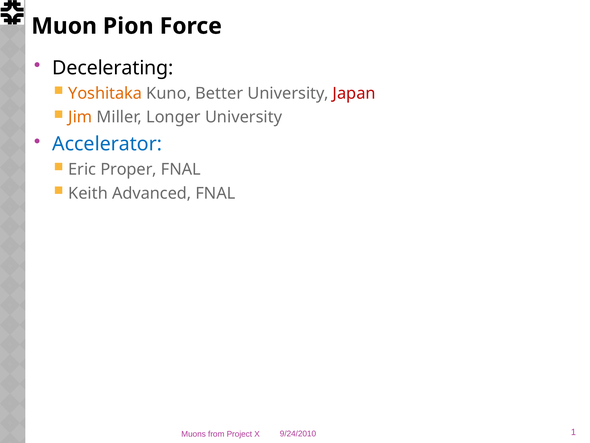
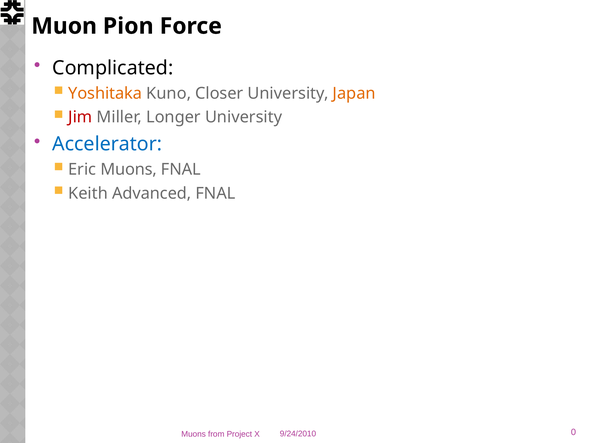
Decelerating: Decelerating -> Complicated (113, 68)
Better: Better -> Closer (219, 93)
Japan colour: red -> orange (354, 93)
Jim colour: orange -> red (80, 117)
Eric Proper: Proper -> Muons (129, 169)
1: 1 -> 0 (573, 432)
